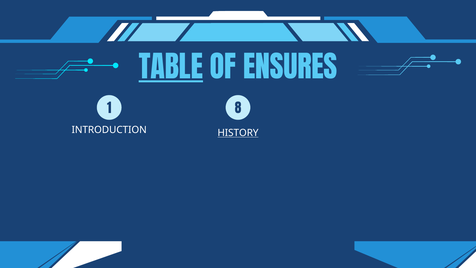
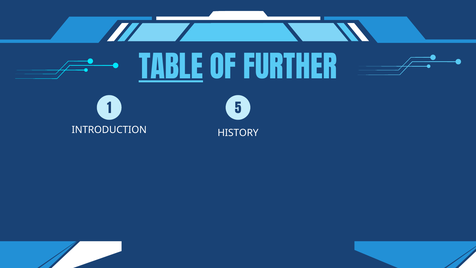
ENSURES: ENSURES -> FURTHER (290, 68)
8: 8 -> 5 (238, 109)
HISTORY underline: present -> none (238, 133)
